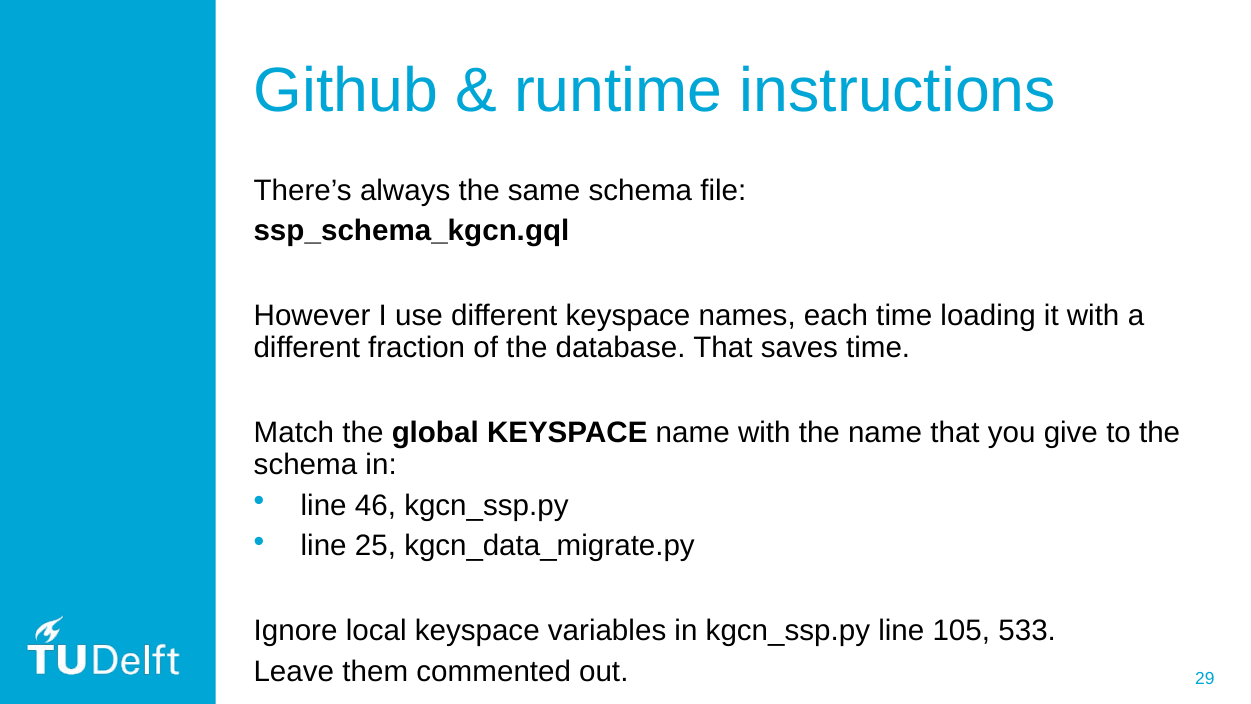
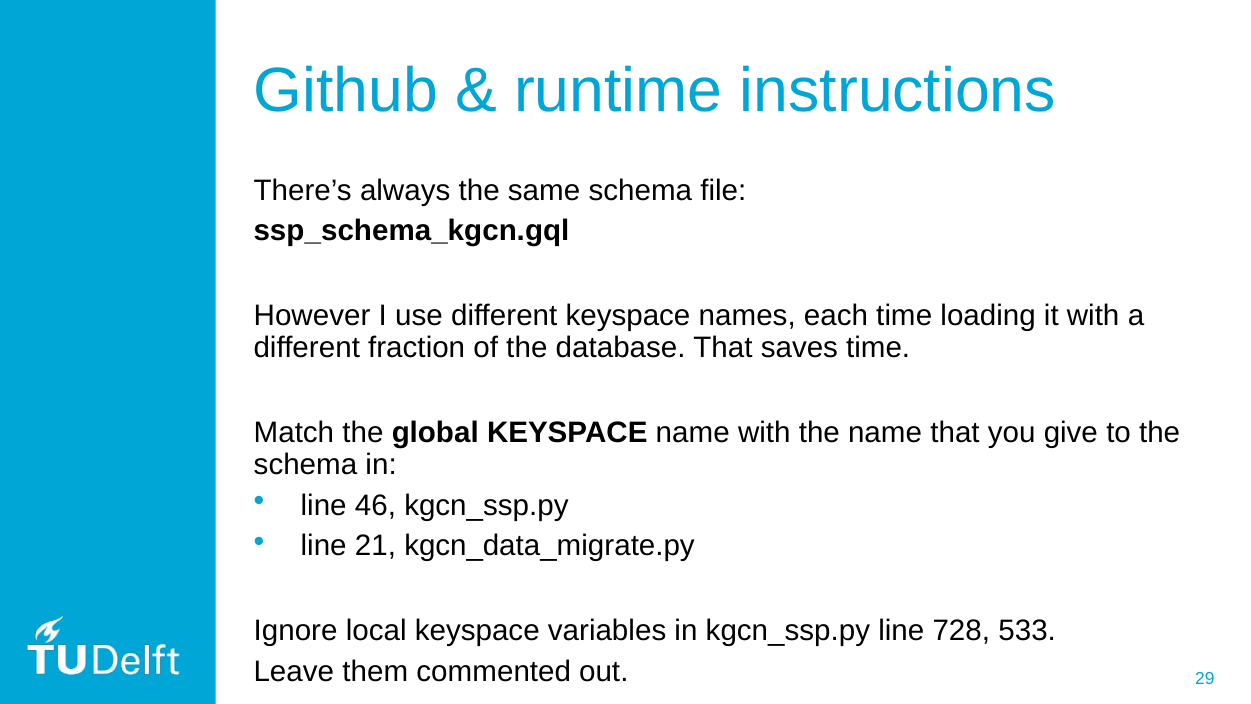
25: 25 -> 21 (375, 546)
105: 105 -> 728 (961, 631)
